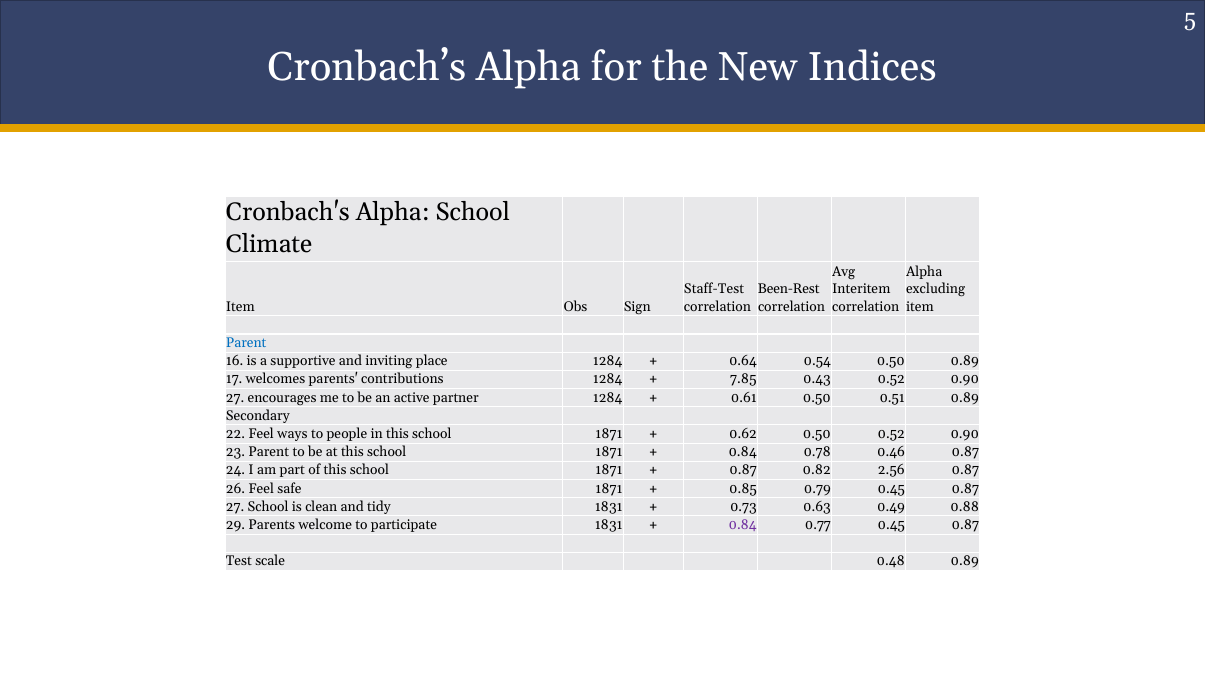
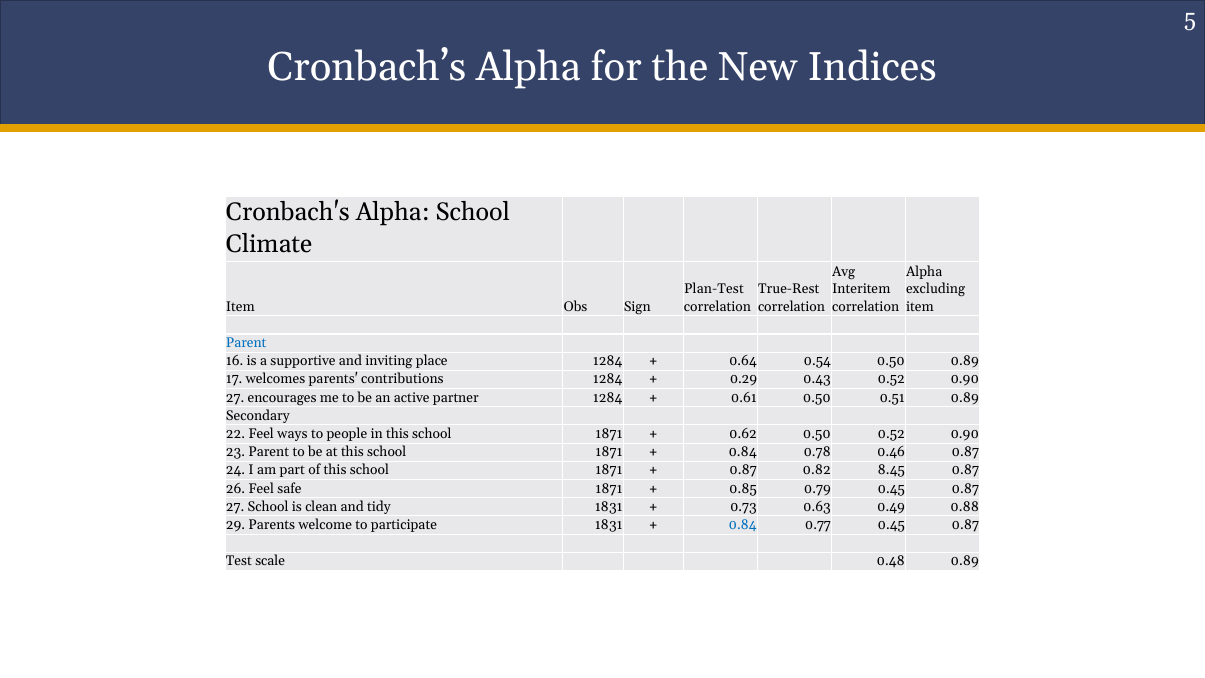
Staff-Test: Staff-Test -> Plan-Test (714, 289)
Been-Rest: Been-Rest -> True-Rest (789, 289)
7.85: 7.85 -> 0.29 (743, 379)
2.56: 2.56 -> 8.45 (891, 470)
0.84 colour: purple -> blue (743, 525)
